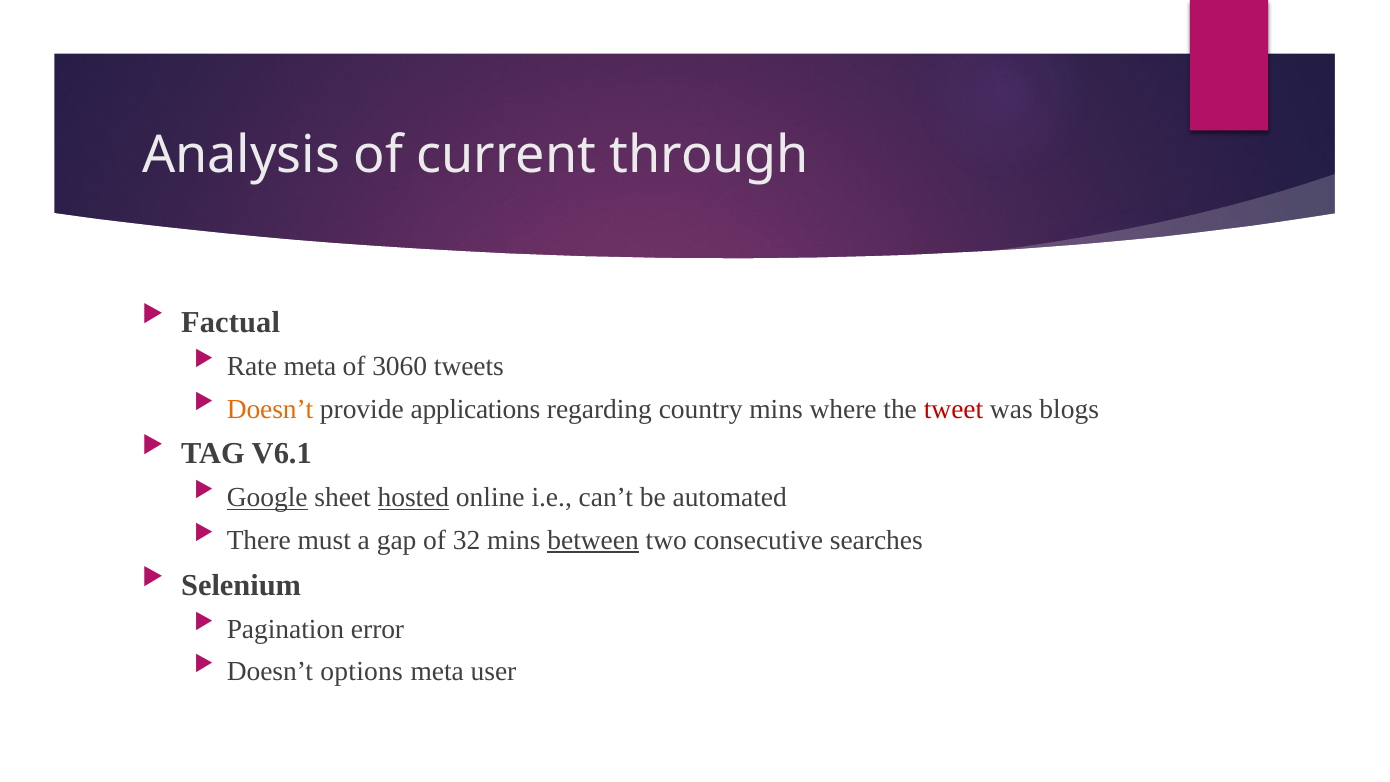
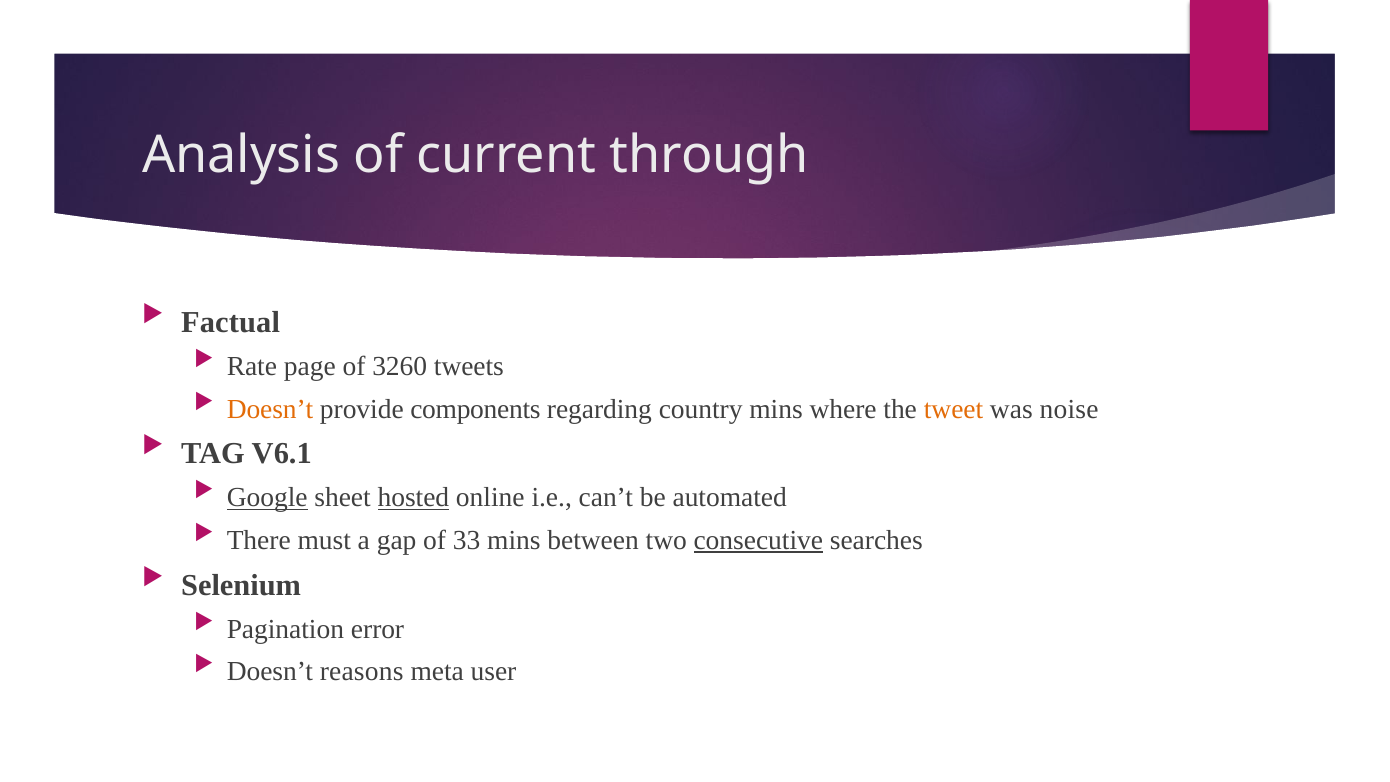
Rate meta: meta -> page (310, 366)
3060: 3060 -> 3260 (400, 366)
applications: applications -> components (475, 409)
tweet colour: red -> orange (954, 409)
blogs: blogs -> noise (1069, 409)
32: 32 -> 33 (467, 540)
between underline: present -> none (593, 540)
consecutive underline: none -> present (758, 540)
options: options -> reasons (362, 672)
